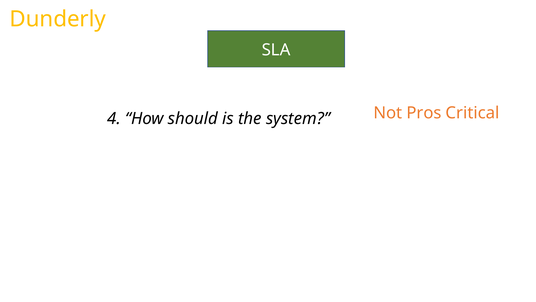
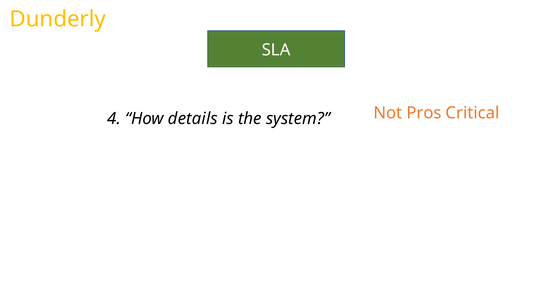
should: should -> details (193, 118)
